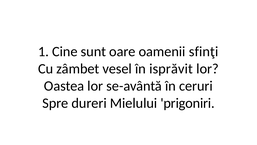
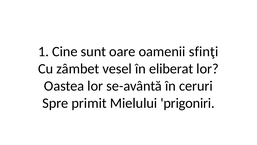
isprăvit: isprăvit -> eliberat (171, 69)
dureri: dureri -> primit (89, 103)
